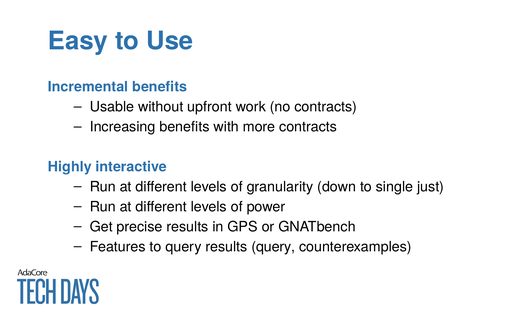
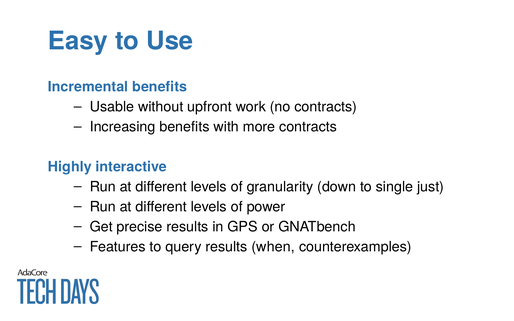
results query: query -> when (273, 247)
